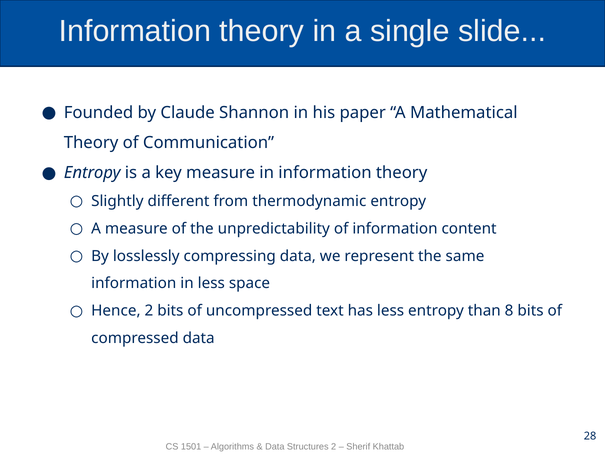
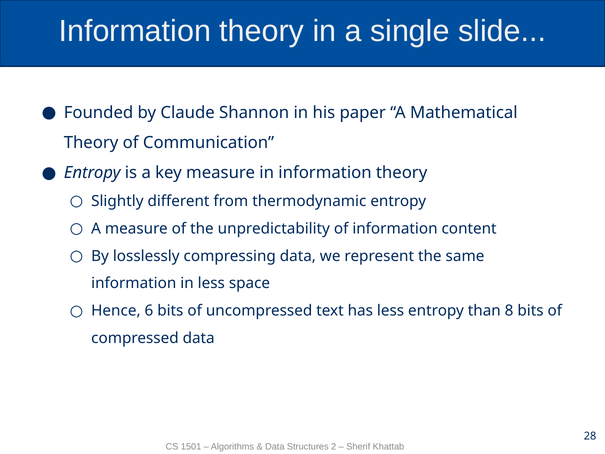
Hence 2: 2 -> 6 (149, 311)
